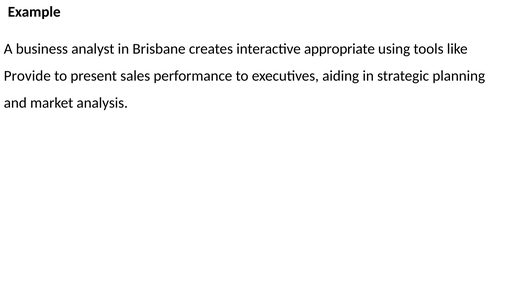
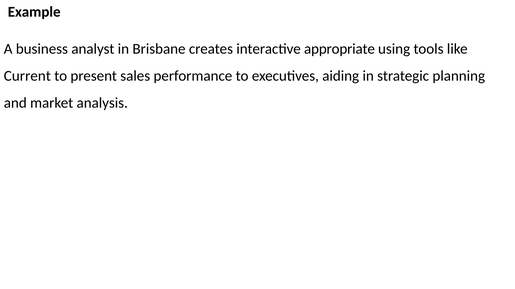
Provide: Provide -> Current (27, 76)
